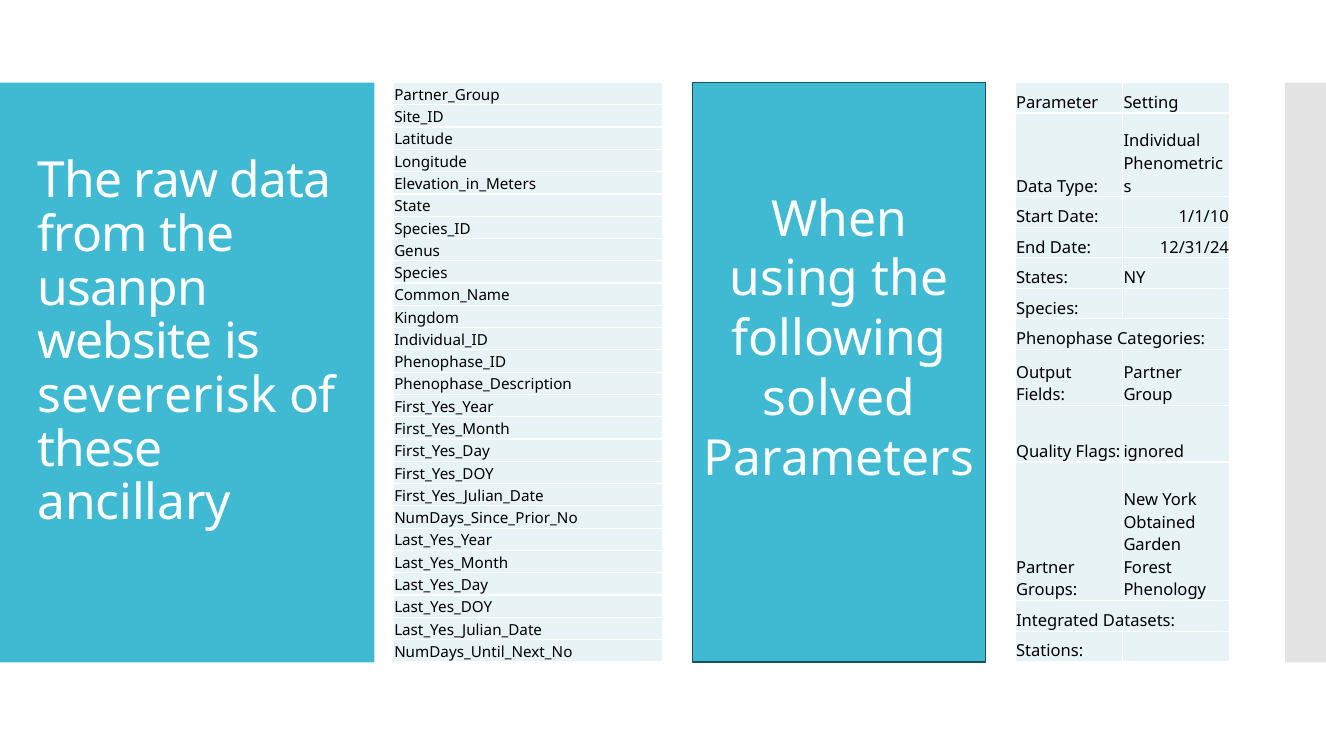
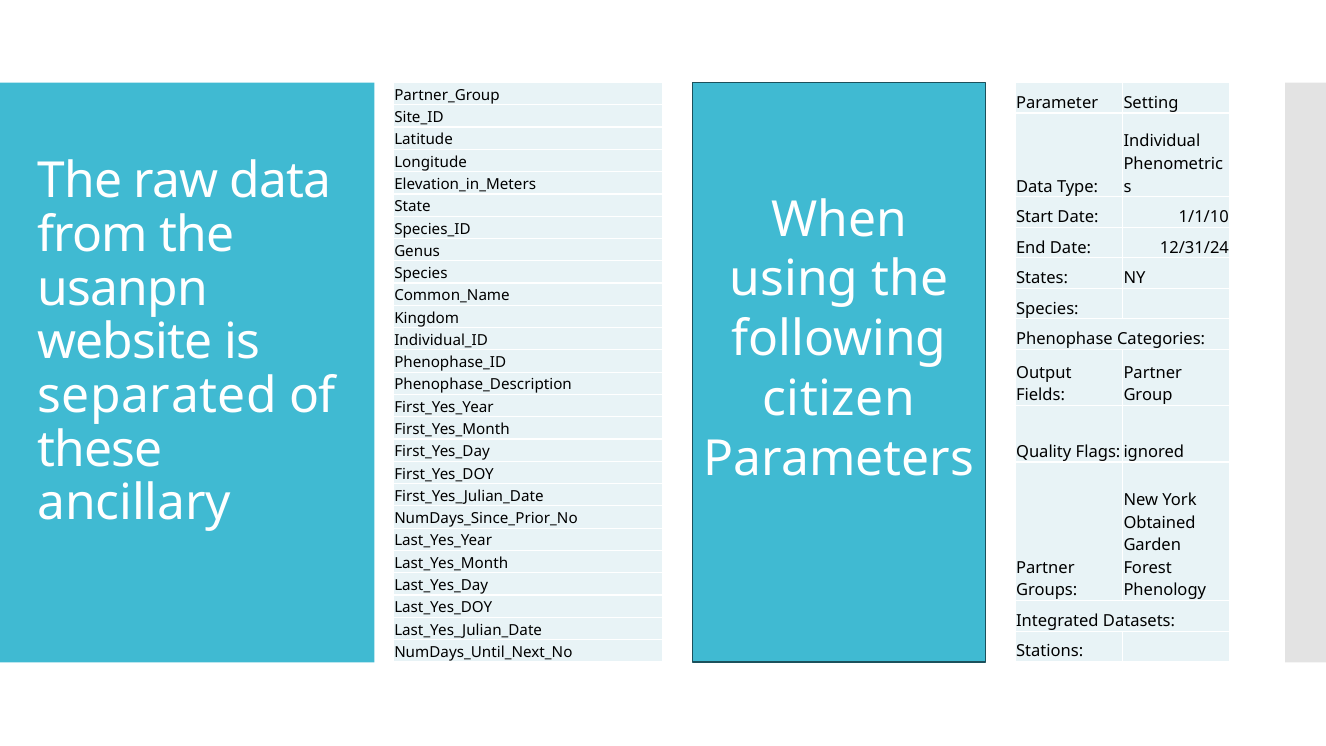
severerisk: severerisk -> separated (157, 396)
solved: solved -> citizen (839, 399)
